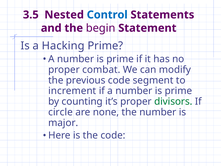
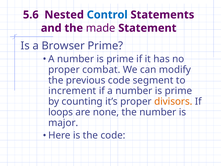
3.5: 3.5 -> 5.6 (31, 15)
begin: begin -> made (101, 28)
Hacking: Hacking -> Browser (63, 46)
divisors colour: green -> orange (173, 101)
circle: circle -> loops (61, 112)
